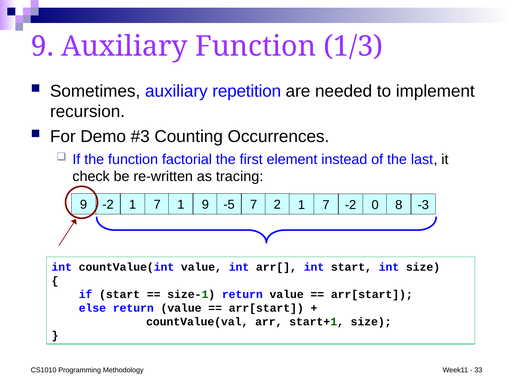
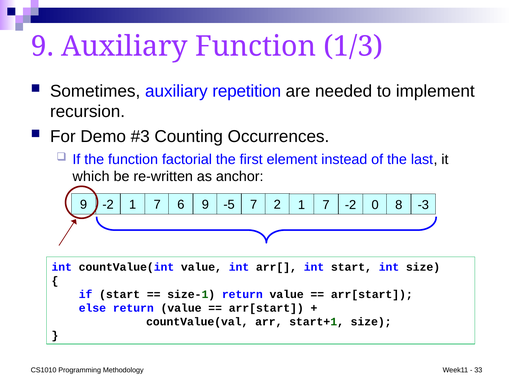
check: check -> which (91, 176)
tracing: tracing -> anchor (240, 176)
7 1: 1 -> 6 (181, 205)
